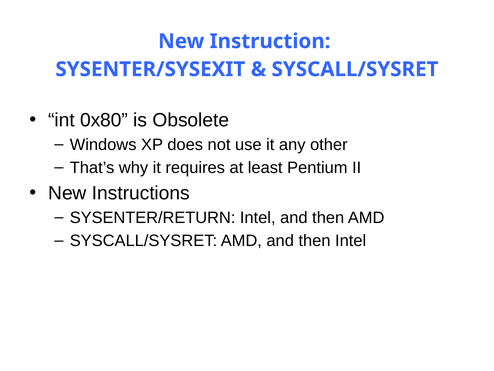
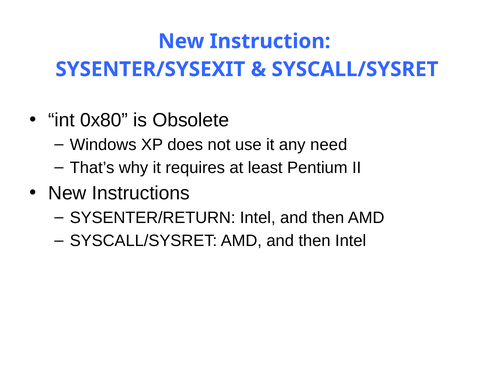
other: other -> need (329, 144)
